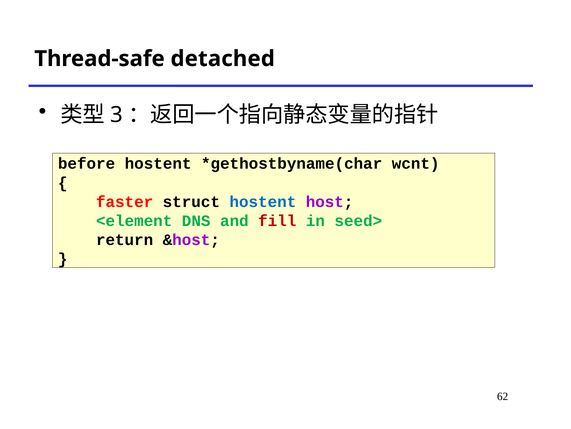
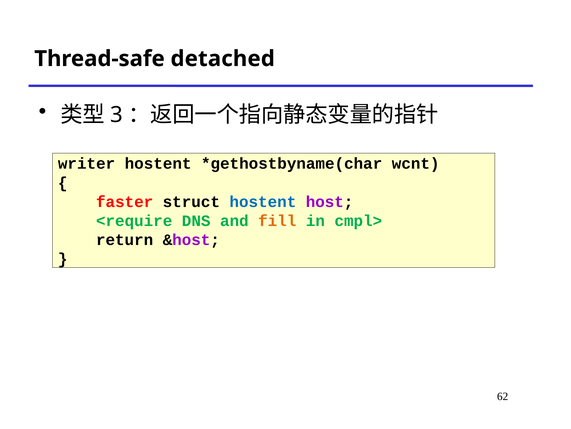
before: before -> writer (87, 163)
<element: <element -> <require (134, 221)
fill colour: red -> orange (277, 221)
seed>: seed> -> cmpl> (358, 221)
